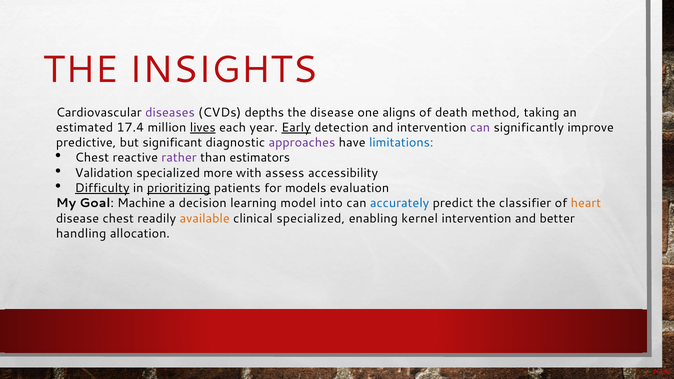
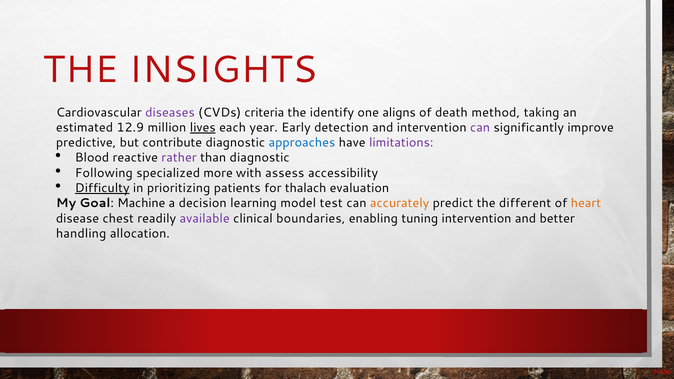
depths: depths -> criteria (264, 112)
the disease: disease -> identify (332, 112)
17.4: 17.4 -> 12.9 (130, 128)
Early underline: present -> none (296, 128)
significant: significant -> contribute (172, 143)
approaches colour: purple -> blue (302, 143)
limitations colour: blue -> purple (401, 143)
Chest: Chest -> Blood (92, 158)
than estimators: estimators -> diagnostic (260, 158)
Validation: Validation -> Following (104, 173)
prioritizing underline: present -> none (179, 188)
models: models -> thalach (306, 188)
into: into -> test (331, 203)
accurately colour: blue -> orange (400, 203)
classifier: classifier -> different (525, 203)
available colour: orange -> purple (205, 219)
clinical specialized: specialized -> boundaries (311, 219)
kernel: kernel -> tuning (420, 219)
